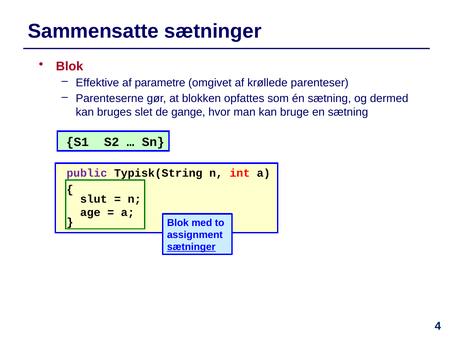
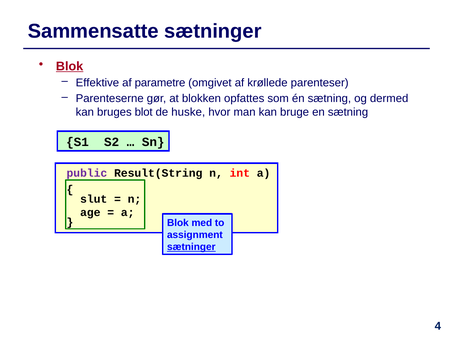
Blok underline: none -> present (70, 66)
slet: slet -> blot (144, 112)
gange: gange -> huske (188, 112)
Typisk(String: Typisk(String -> Result(String (158, 173)
